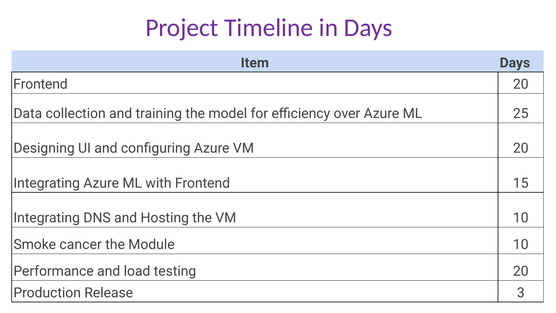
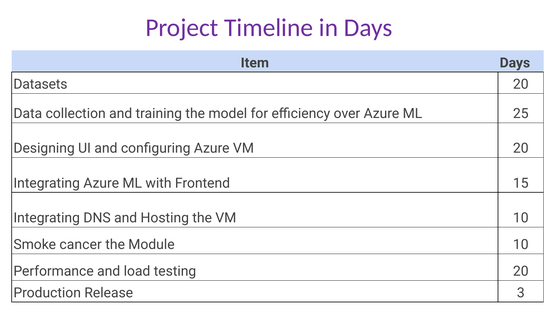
Frontend: Frontend -> Datasets (40, 84)
